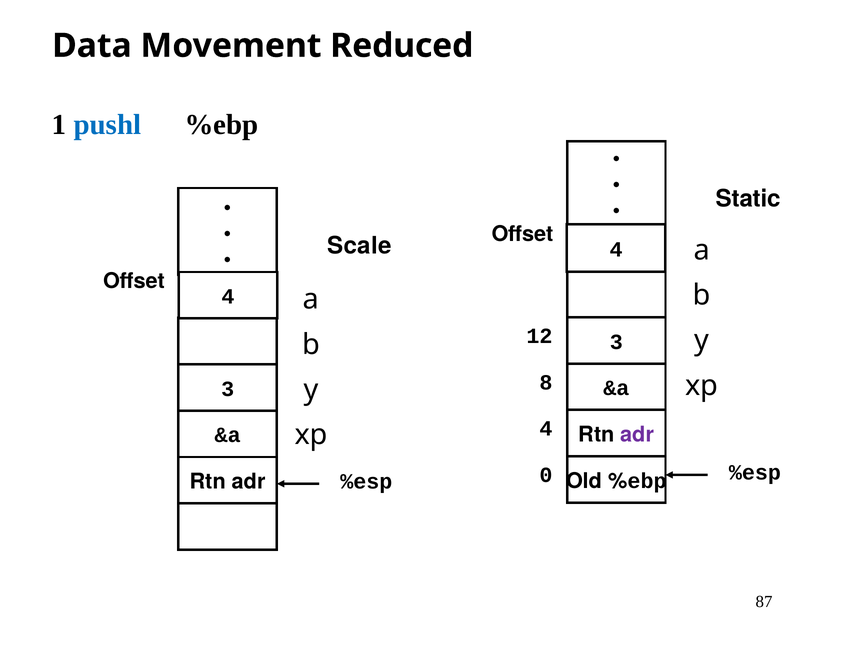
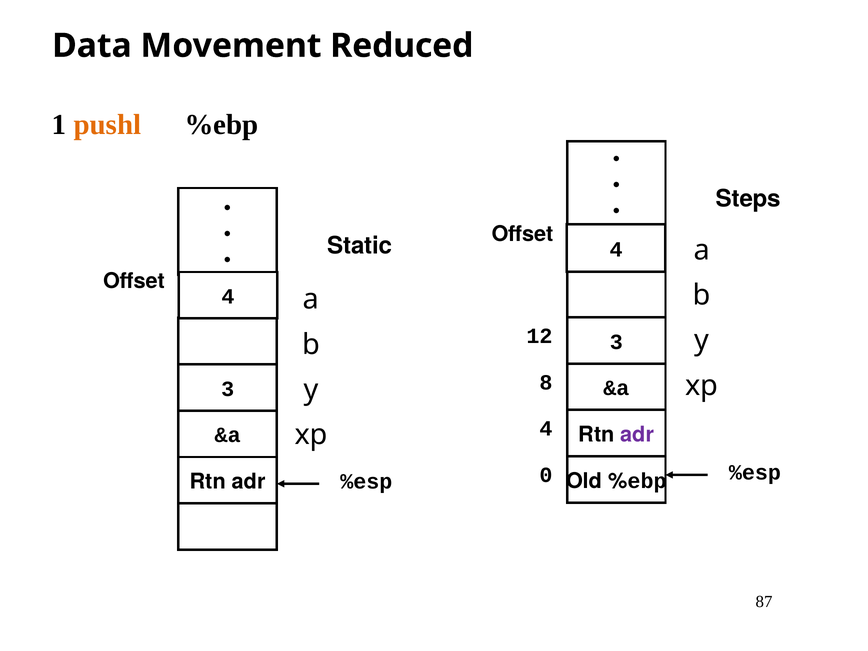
pushl colour: blue -> orange (107, 125)
Static: Static -> Steps (748, 199)
Scale: Scale -> Static (360, 246)
